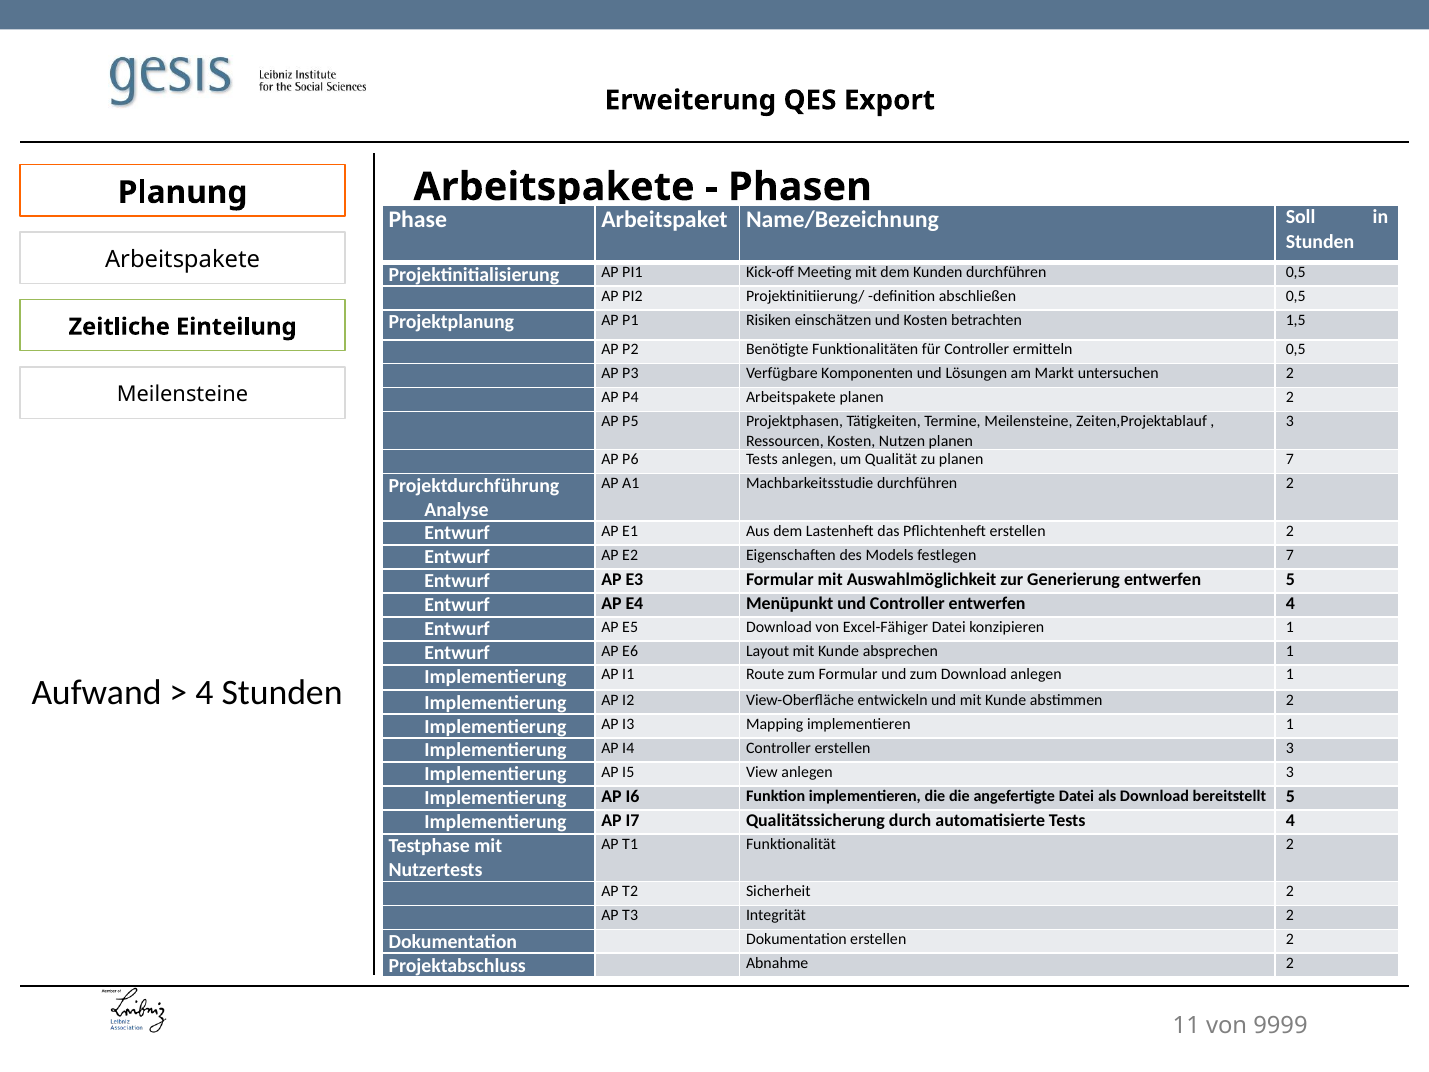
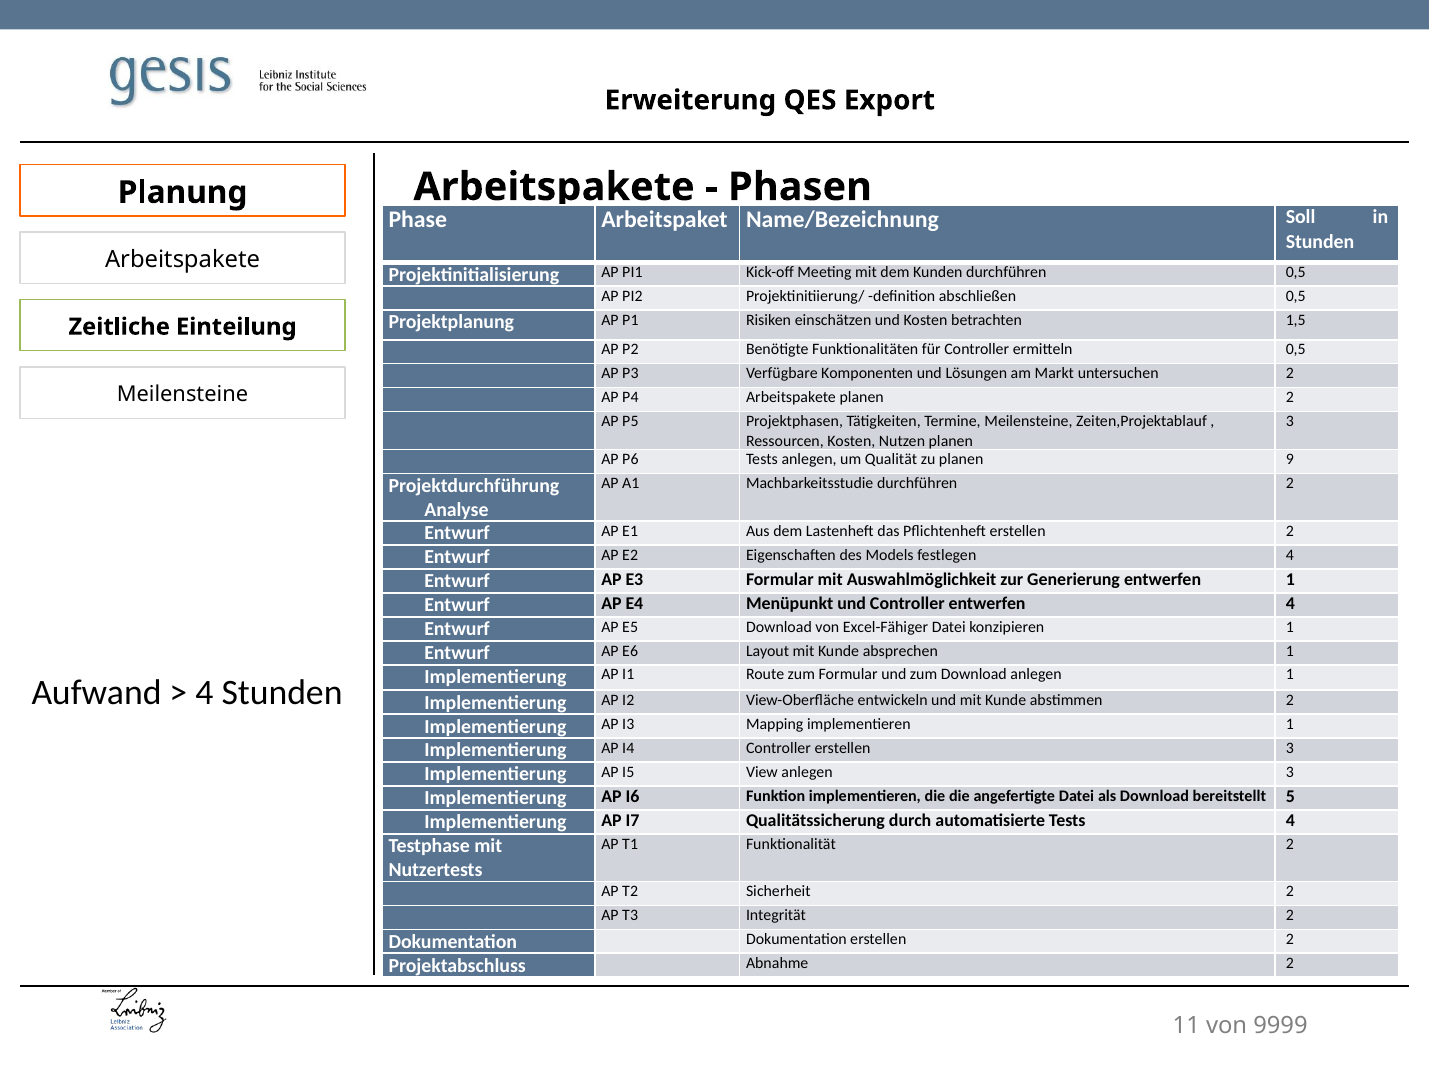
planen 7: 7 -> 9 (1290, 459)
festlegen 7: 7 -> 4 (1290, 555)
entwerfen 5: 5 -> 1 (1290, 580)
